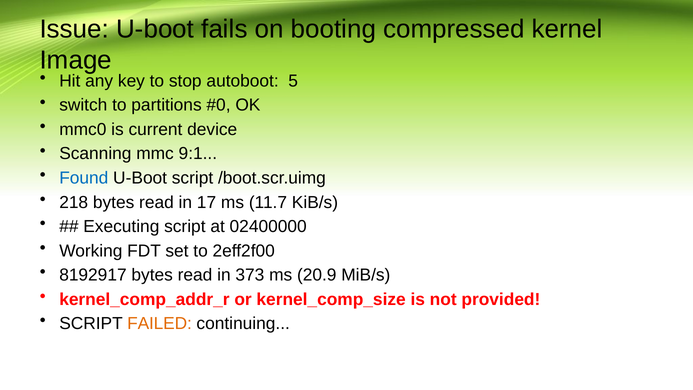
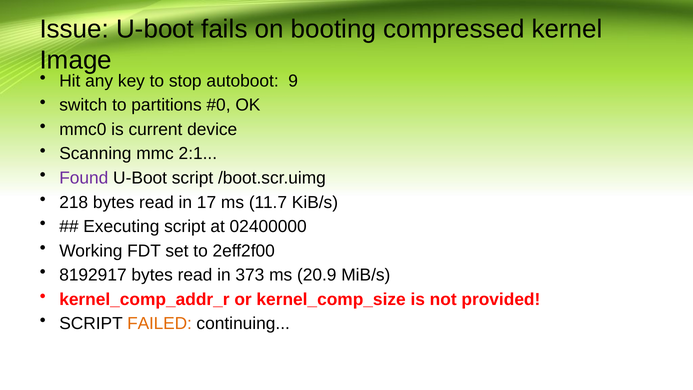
5: 5 -> 9 (293, 81)
9:1: 9:1 -> 2:1 (198, 154)
Found colour: blue -> purple (84, 178)
